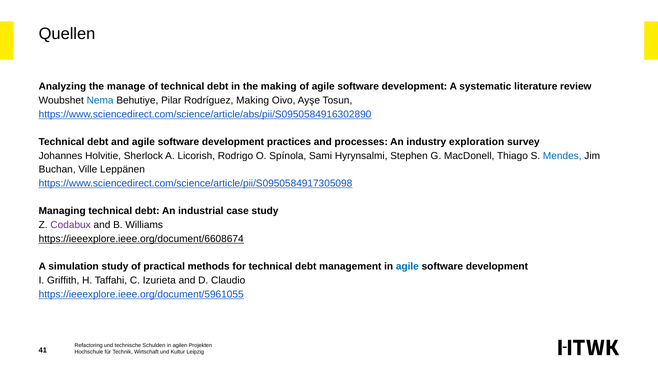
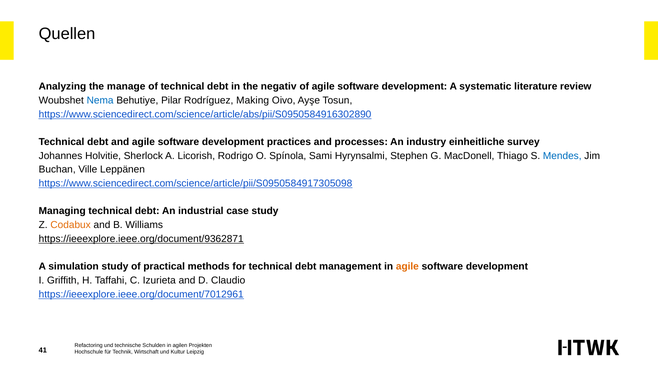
the making: making -> negativ (279, 87)
exploration: exploration -> einheitliche (477, 142)
Codabux colour: purple -> orange (71, 225)
https://ieeexplore.ieee.org/document/6608674: https://ieeexplore.ieee.org/document/6608674 -> https://ieeexplore.ieee.org/document/9362871 (141, 239)
agile colour: blue -> orange (407, 267)
https://ieeexplore.ieee.org/document/5961055: https://ieeexplore.ieee.org/document/5961055 -> https://ieeexplore.ieee.org/document/7012961 (141, 294)
